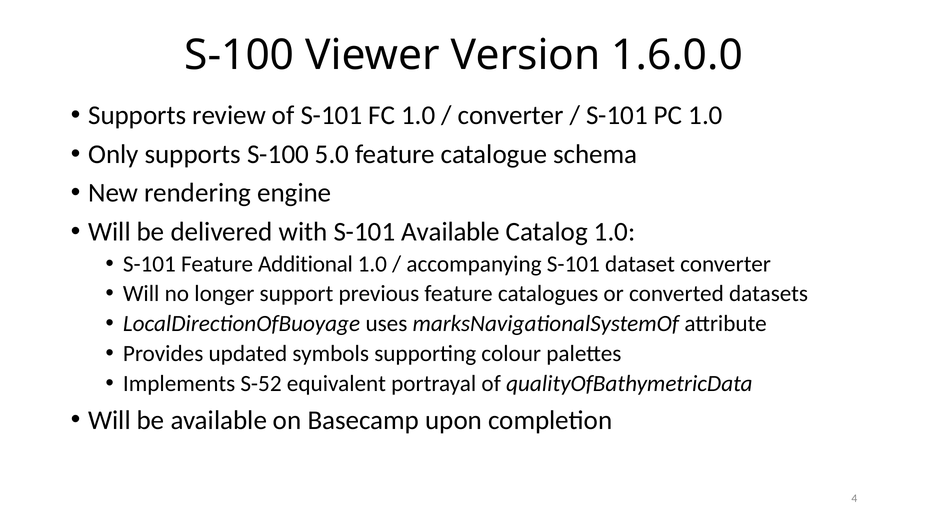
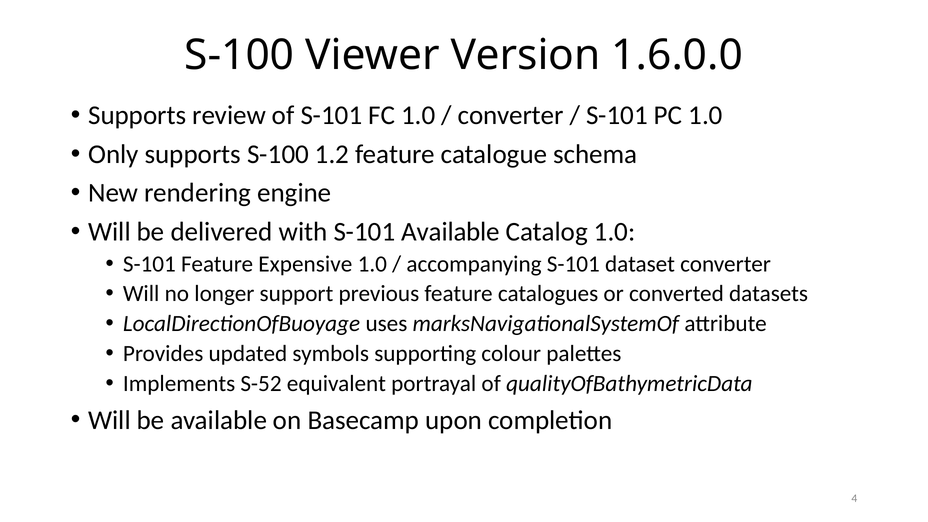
5.0: 5.0 -> 1.2 (332, 154)
Additional: Additional -> Expensive (305, 264)
